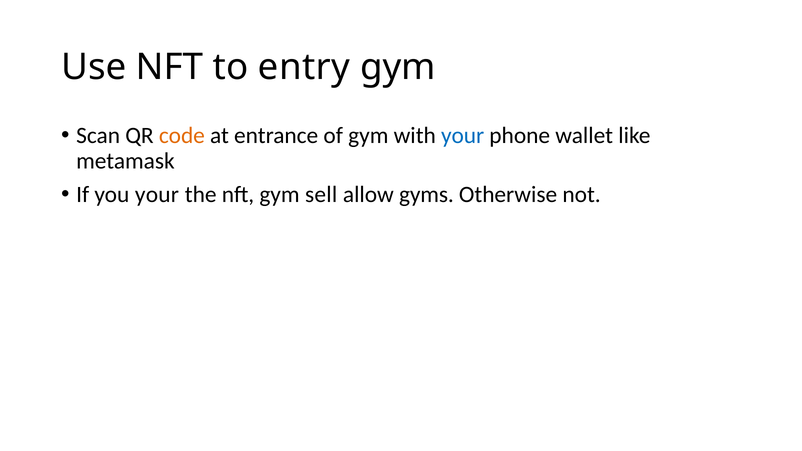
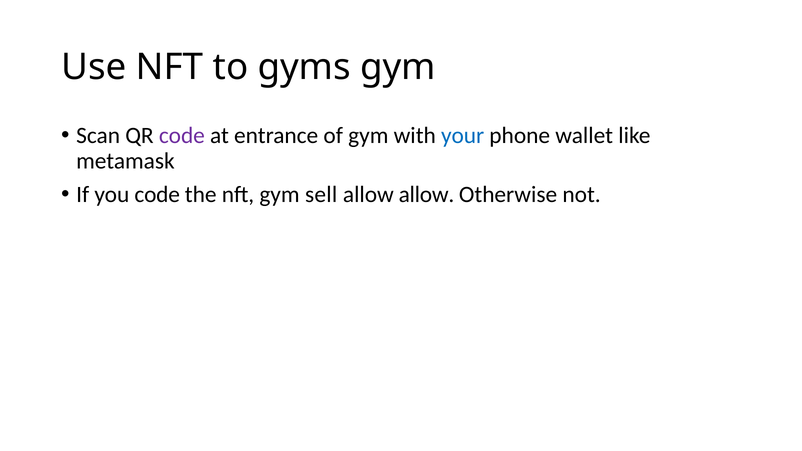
entry: entry -> gyms (304, 67)
code colour: orange -> purple (182, 136)
you your: your -> code (157, 194)
allow gyms: gyms -> allow (426, 194)
